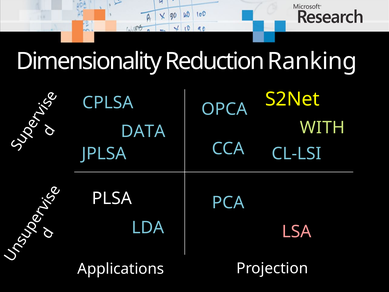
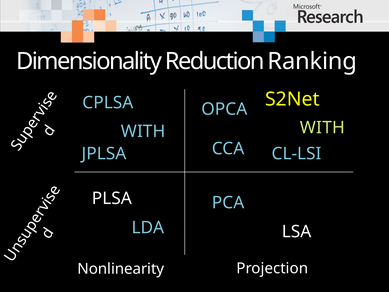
DATA: DATA -> WITH (143, 131)
LSA colour: pink -> white (297, 232)
Applications: Applications -> Nonlinearity (121, 269)
